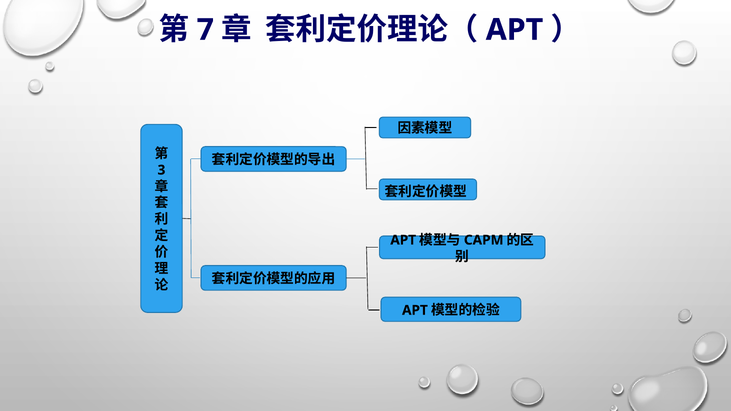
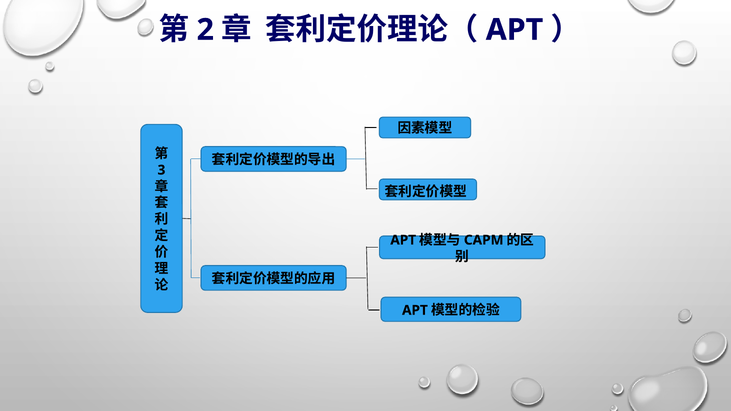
7: 7 -> 2 (205, 30)
